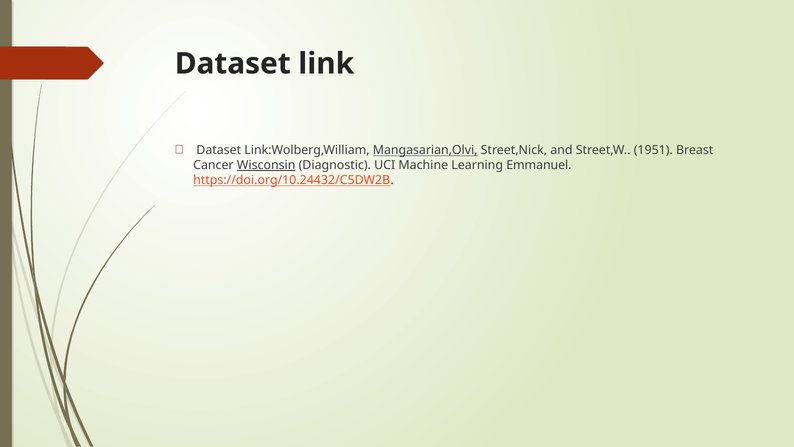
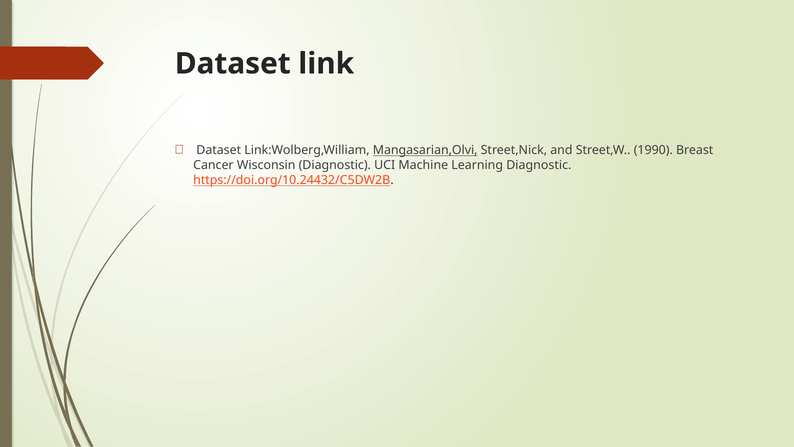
1951: 1951 -> 1990 (653, 150)
Wisconsin underline: present -> none (266, 165)
Learning Emmanuel: Emmanuel -> Diagnostic (539, 165)
